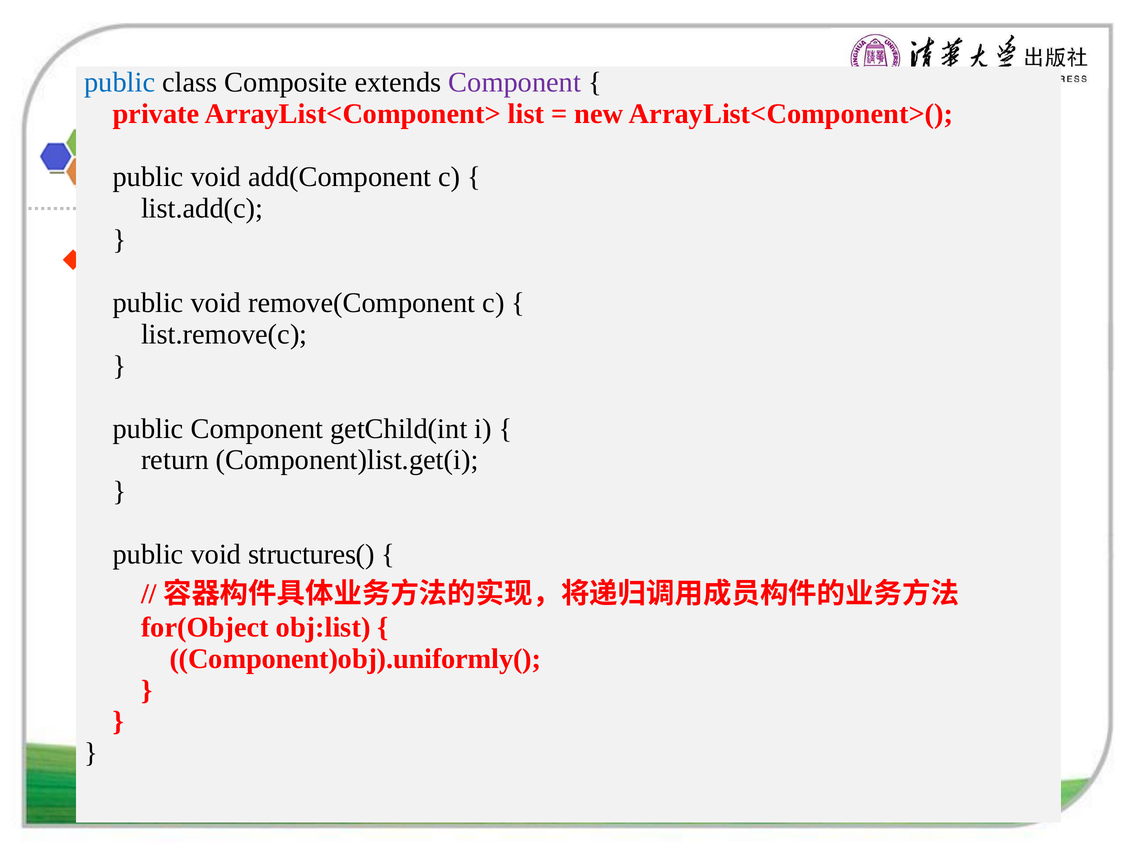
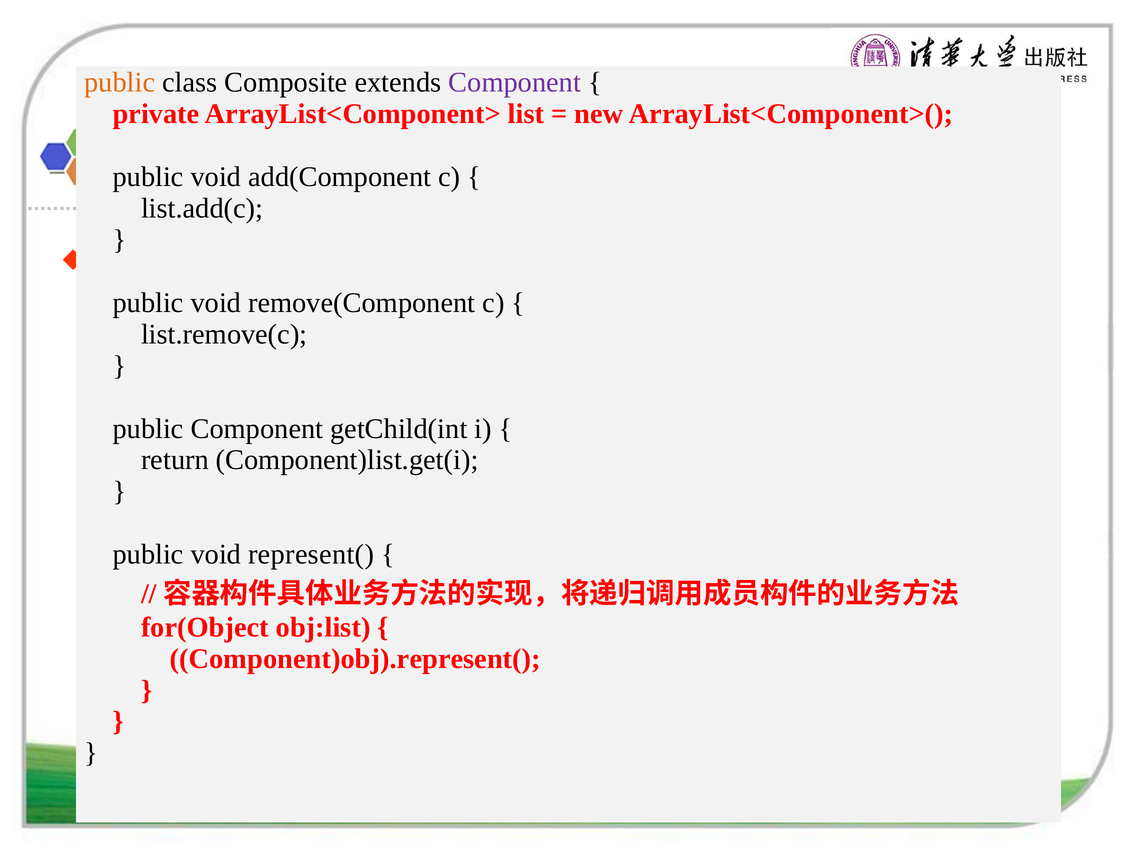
public colour: blue -> orange (120, 82)
structures(: structures( -> represent( (311, 554)
Component)obj).uniformly(: Component)obj).uniformly( -> Component)obj).represent( (355, 658)
